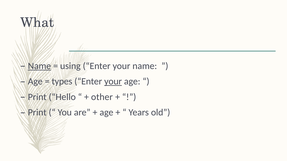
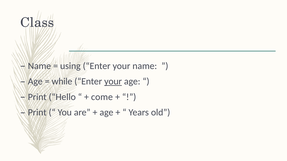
What: What -> Class (37, 23)
Name underline: present -> none (39, 66)
types: types -> while (62, 82)
other: other -> come (102, 97)
